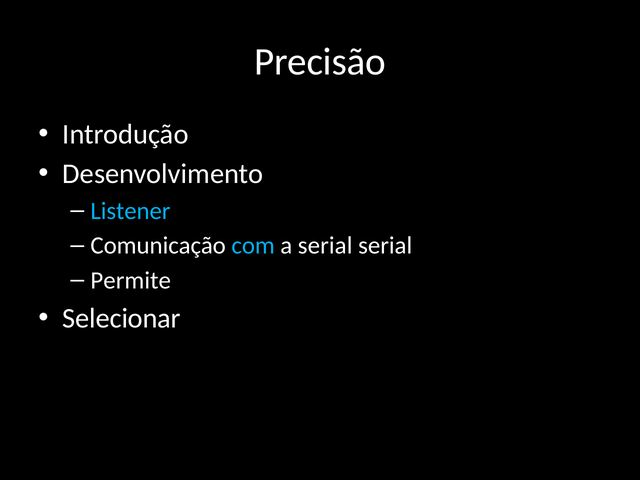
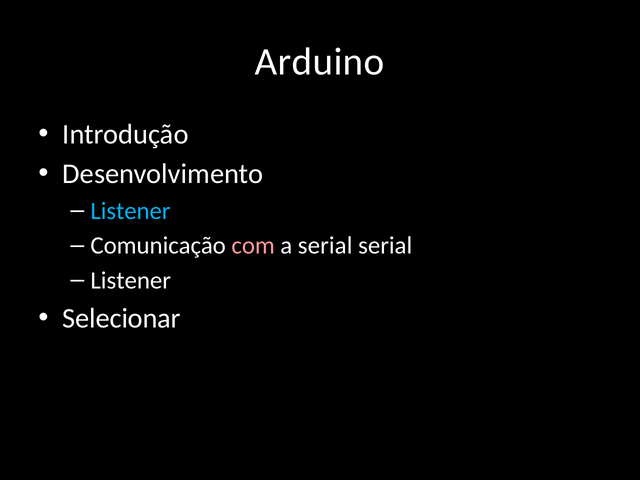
Precisão: Precisão -> Arduino (320, 62)
com colour: light blue -> pink (253, 246)
Permite: Permite -> Listener (131, 281)
